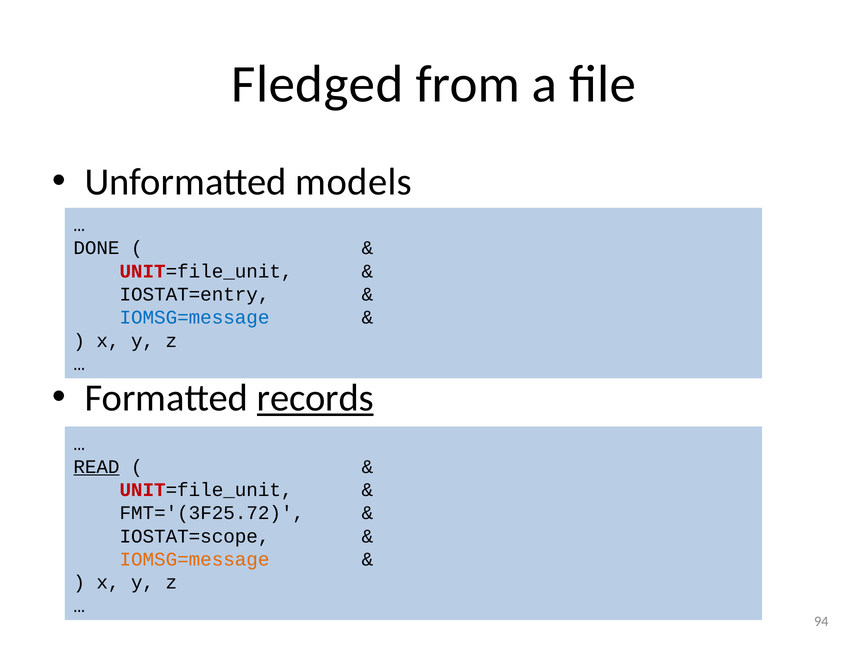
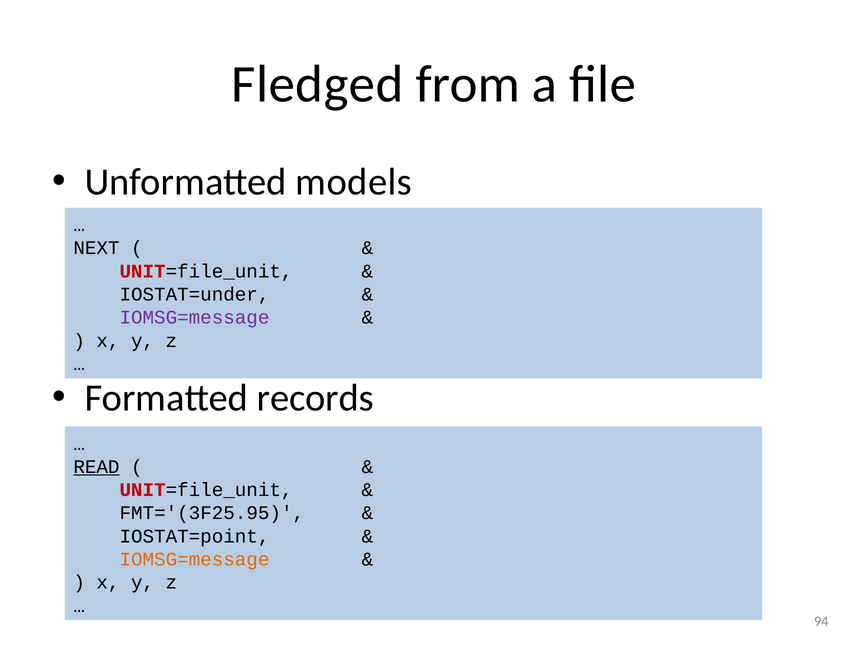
DONE: DONE -> NEXT (96, 248)
IOSTAT=entry: IOSTAT=entry -> IOSTAT=under (194, 294)
IOMSG=message colour: blue -> purple (194, 318)
records underline: present -> none (315, 398)
FMT='(3F25.72: FMT='(3F25.72 -> FMT='(3F25.95 (212, 513)
IOSTAT=scope: IOSTAT=scope -> IOSTAT=point (194, 536)
